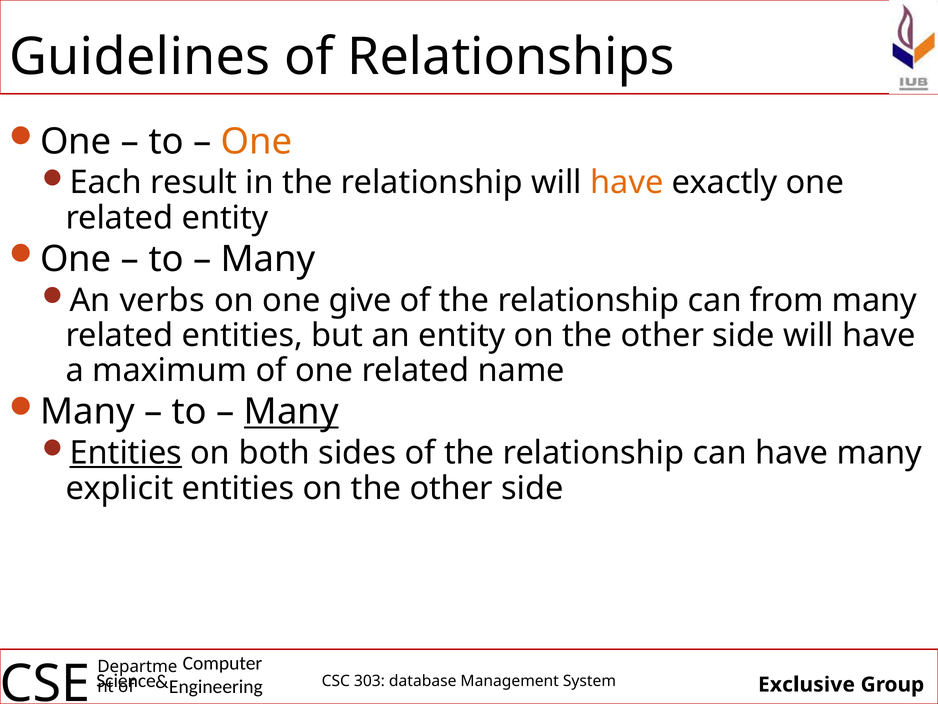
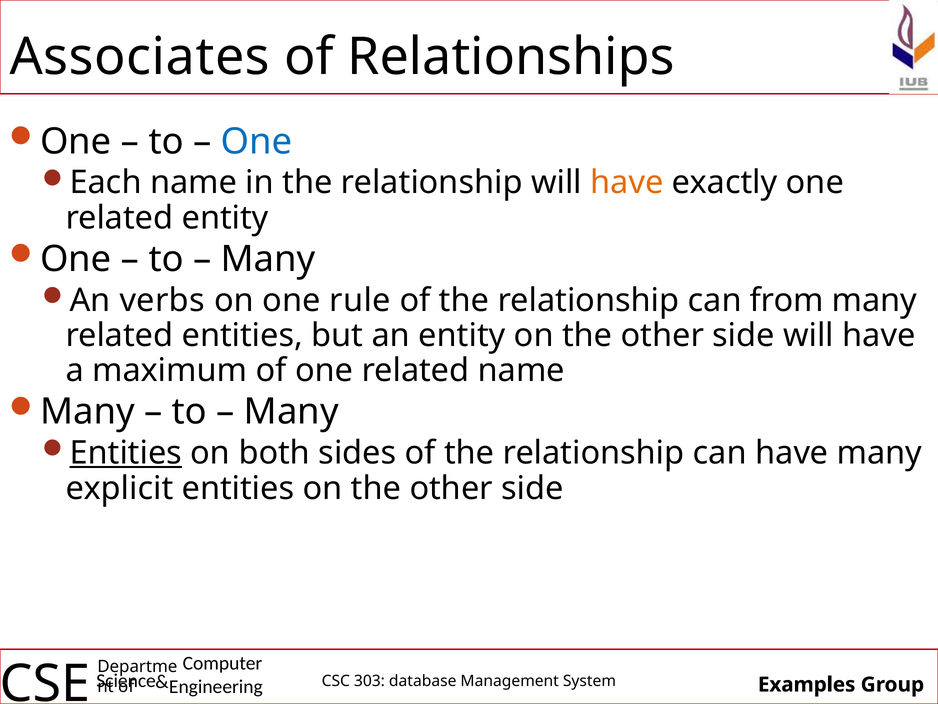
Guidelines: Guidelines -> Associates (140, 57)
One colour: orange -> blue (257, 141)
Each result: result -> name (194, 183)
give: give -> rule (360, 300)
Many underline: present -> none (291, 412)
Exclusive: Exclusive -> Examples (807, 684)
